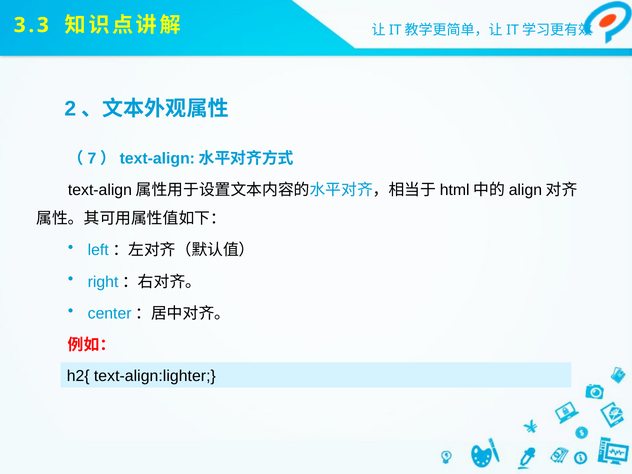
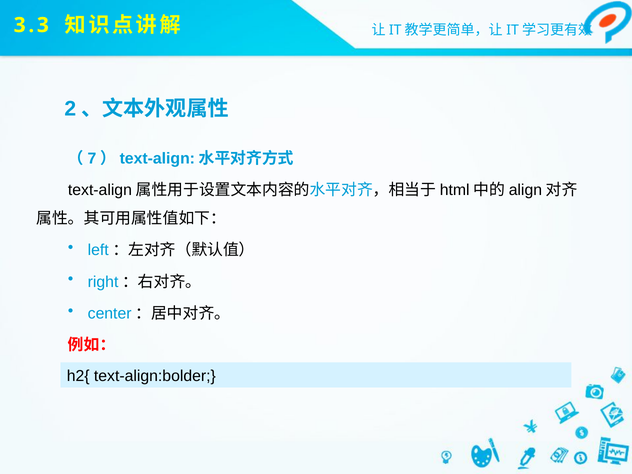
text-align:lighter: text-align:lighter -> text-align:bolder (155, 376)
